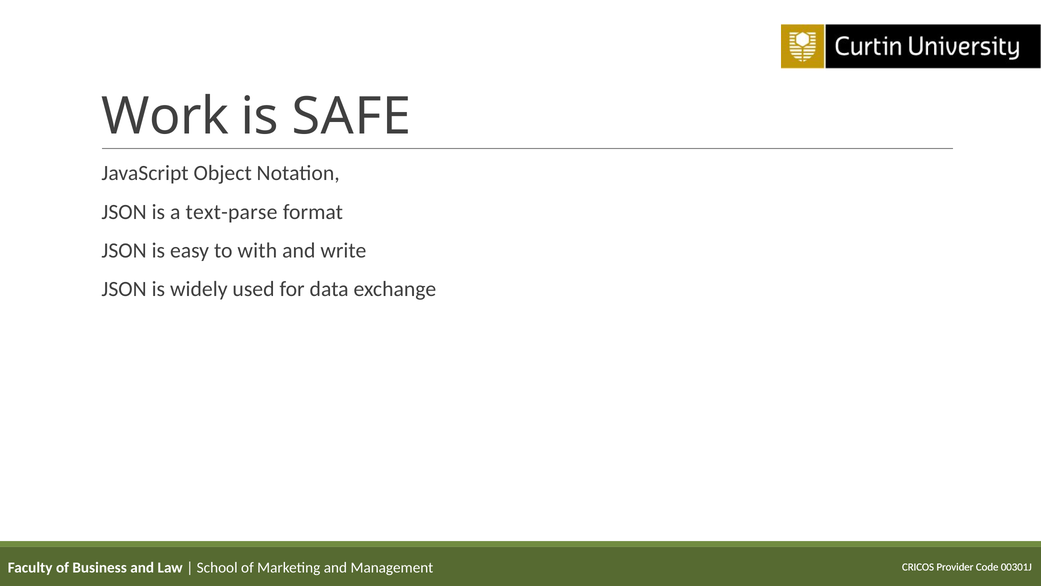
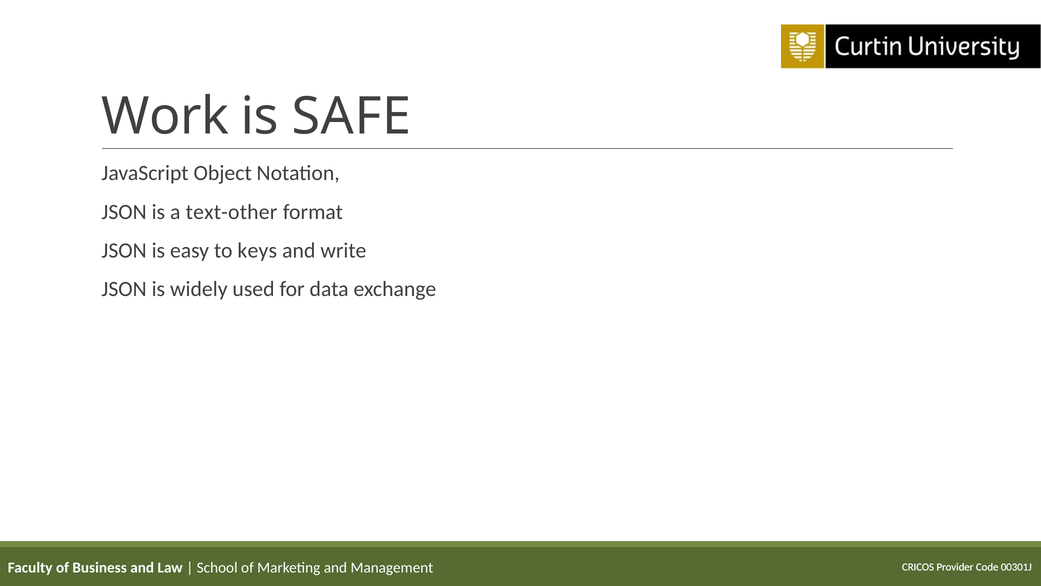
text-parse: text-parse -> text-other (232, 212)
with: with -> keys (257, 250)
